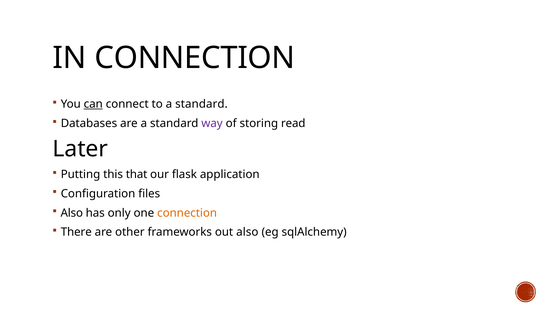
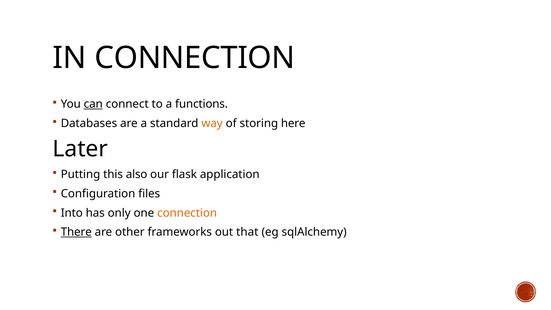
to a standard: standard -> functions (202, 104)
way colour: purple -> orange (212, 123)
read: read -> here (293, 123)
that: that -> also (137, 174)
Also: Also -> Into (72, 213)
There underline: none -> present (76, 232)
out also: also -> that (247, 232)
